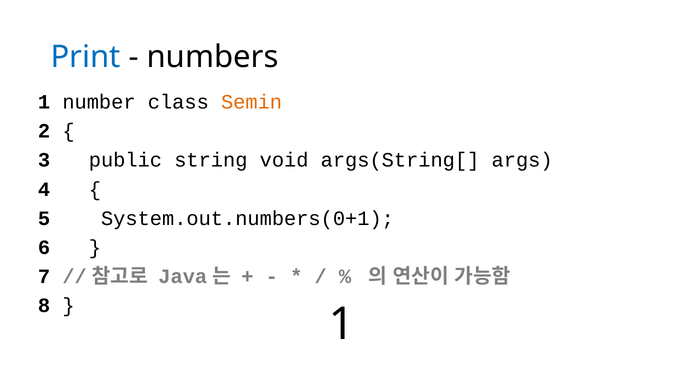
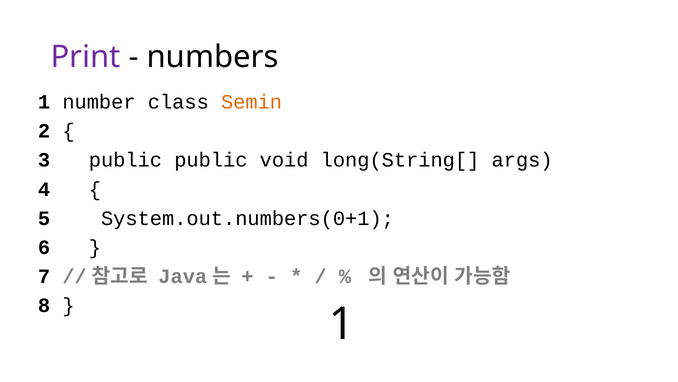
Print colour: blue -> purple (86, 57)
public string: string -> public (211, 160)
args(String[: args(String[ -> long(String[ (400, 160)
